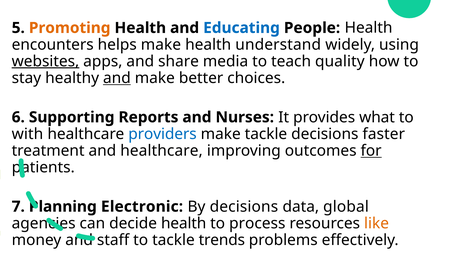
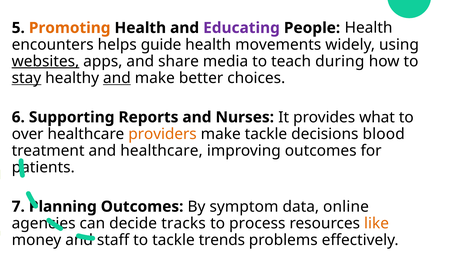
Educating colour: blue -> purple (241, 28)
helps make: make -> guide (161, 44)
understand: understand -> movements (278, 44)
quality: quality -> during (340, 61)
stay underline: none -> present (26, 78)
with: with -> over (28, 134)
providers colour: blue -> orange (162, 134)
faster: faster -> blood (384, 134)
for underline: present -> none (371, 150)
Electronic: Electronic -> Outcomes (142, 206)
By decisions: decisions -> symptom (244, 206)
global: global -> online (346, 206)
decide health: health -> tracks (184, 223)
